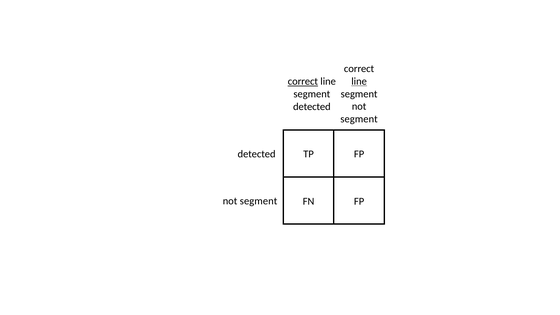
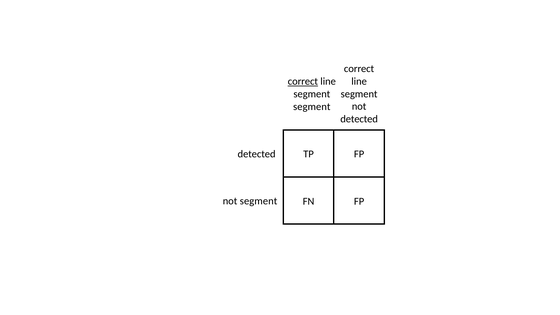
line underline: present -> none (359, 81)
detected: detected -> segment (312, 107)
segment: segment -> detected (359, 119)
